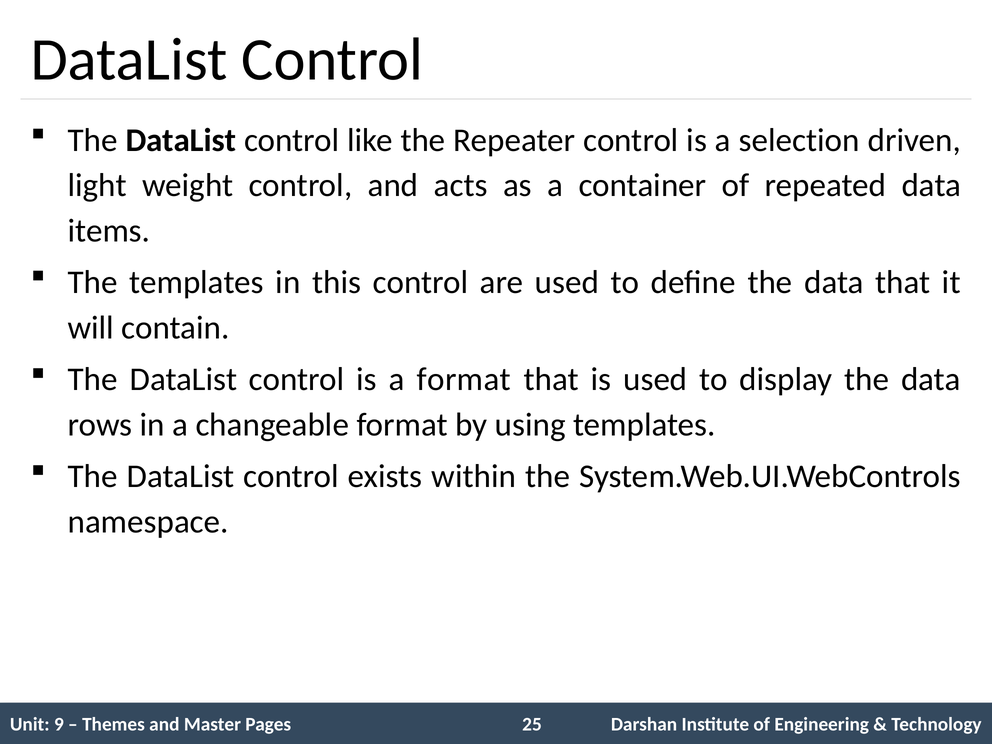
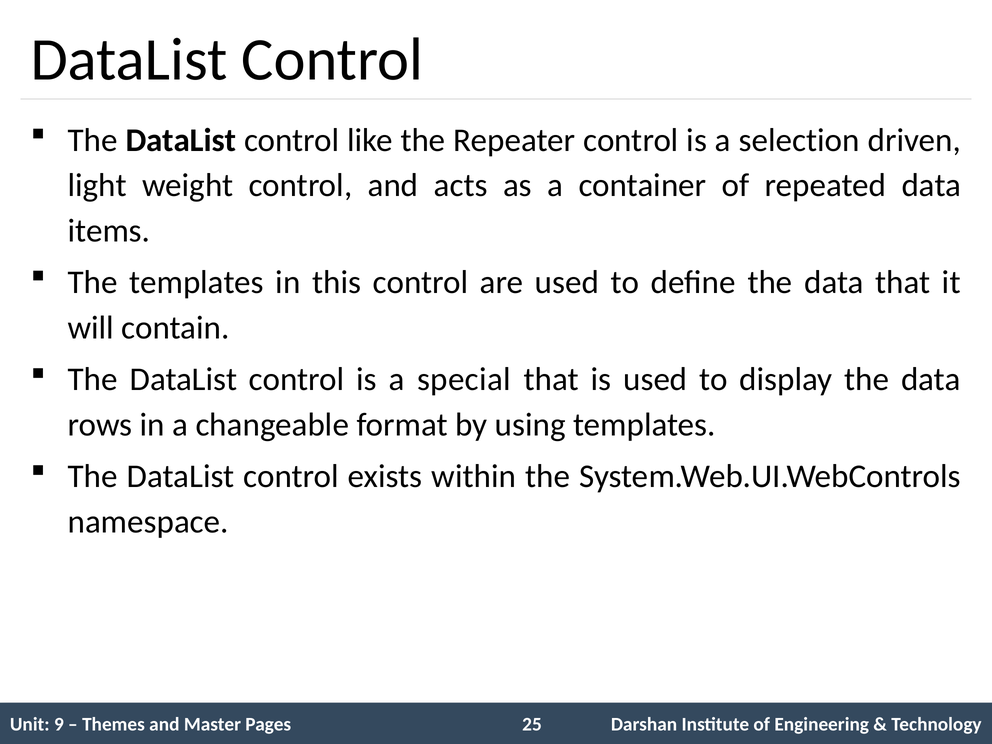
a format: format -> special (464, 379)
